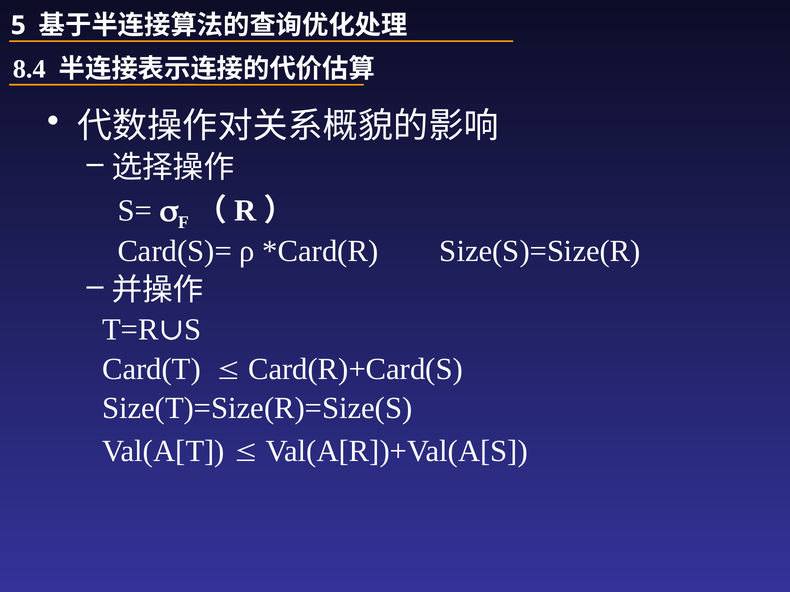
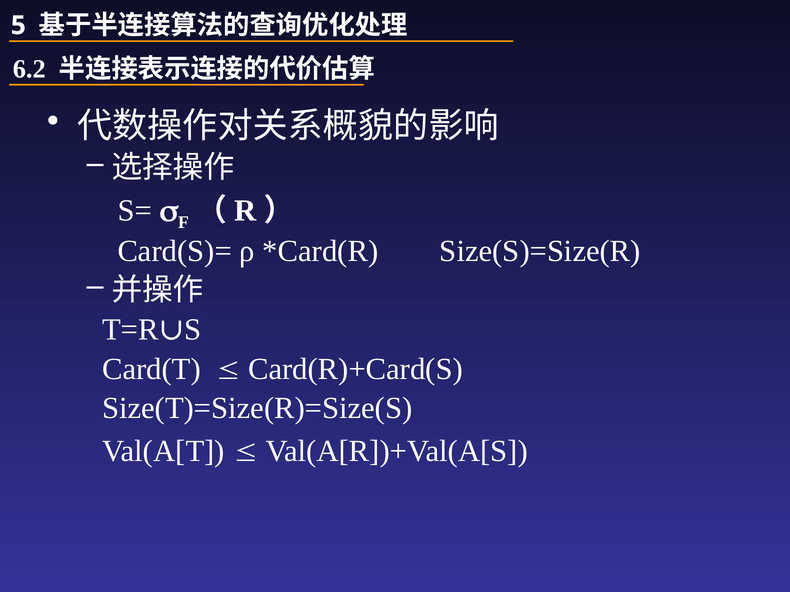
8.4: 8.4 -> 6.2 (29, 69)
